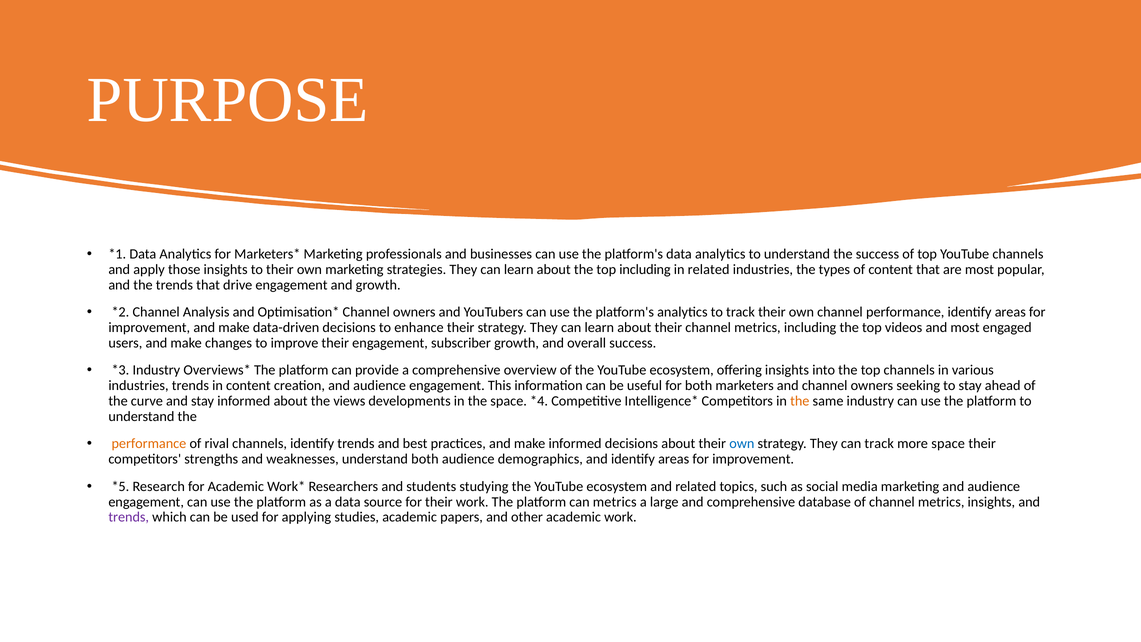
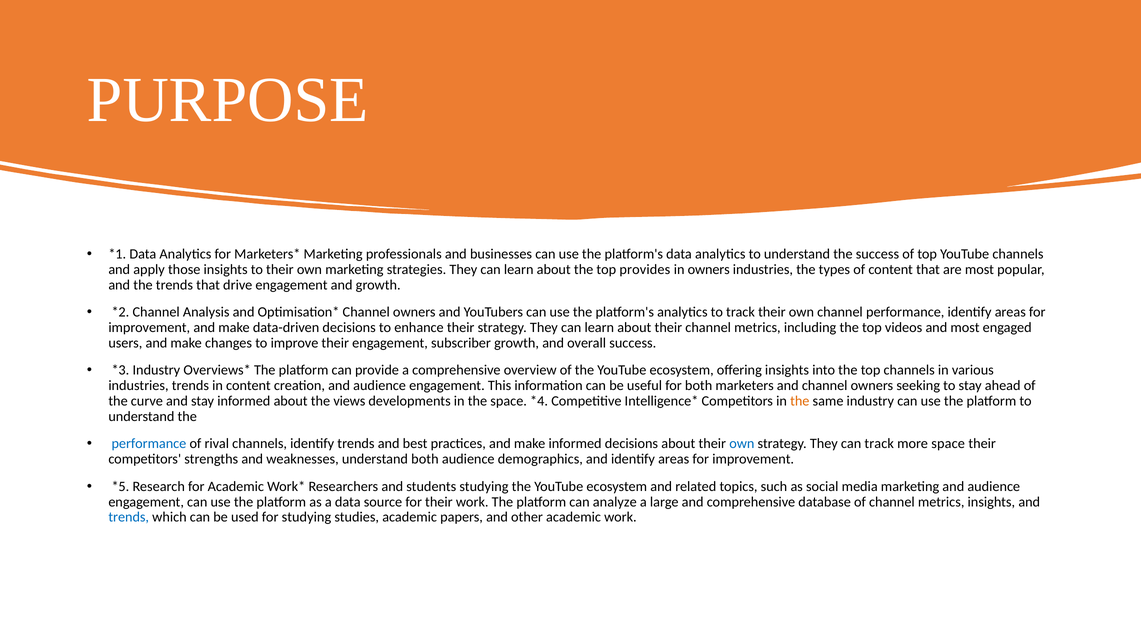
top including: including -> provides (645, 269)
in related: related -> owners (709, 269)
performance colour: orange -> blue (149, 444)
can metrics: metrics -> analyze (615, 502)
trends colour: purple -> blue (129, 517)
for applying: applying -> studying (306, 517)
